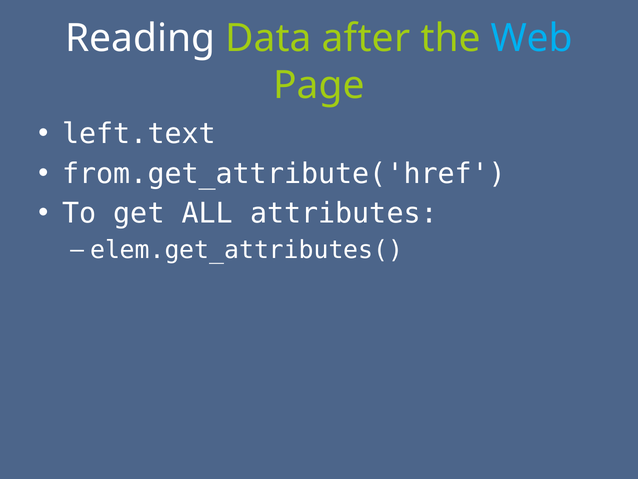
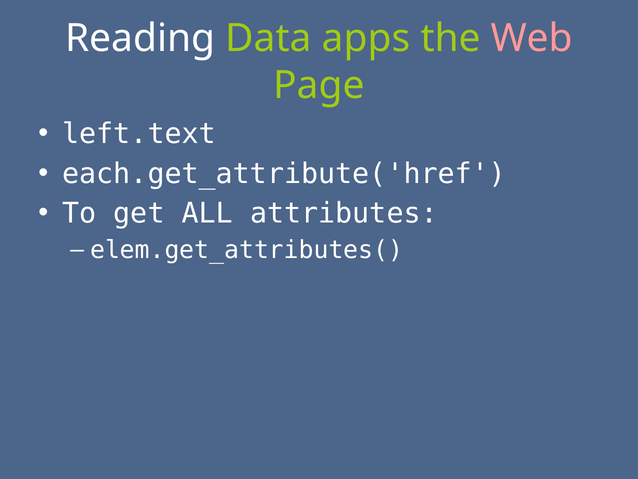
after: after -> apps (366, 38)
Web colour: light blue -> pink (532, 38)
from.get_attribute('href: from.get_attribute('href -> each.get_attribute('href (284, 174)
